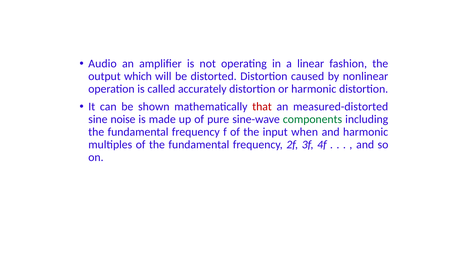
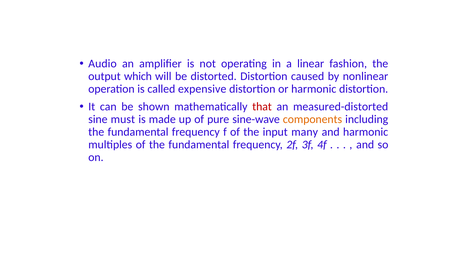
accurately: accurately -> expensive (202, 89)
noise: noise -> must (123, 119)
components colour: green -> orange (312, 119)
when: when -> many (305, 132)
